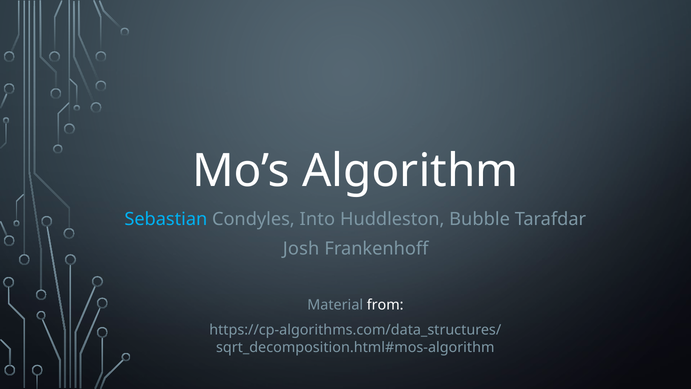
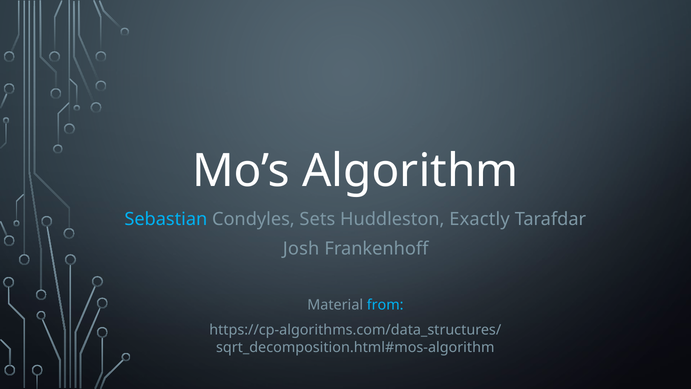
Into: Into -> Sets (317, 219)
Bubble: Bubble -> Exactly (480, 219)
from colour: white -> light blue (385, 305)
